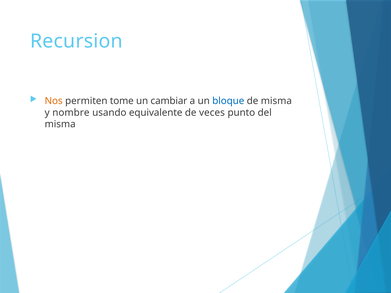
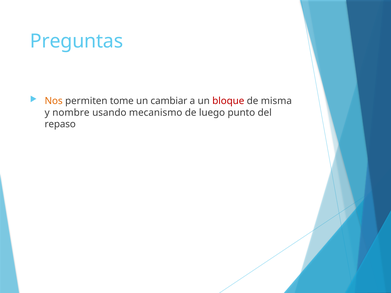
Recursion: Recursion -> Preguntas (77, 41)
bloque colour: blue -> red (228, 101)
equivalente: equivalente -> mecanismo (156, 113)
veces: veces -> luego (212, 113)
misma: misma -> repaso (60, 124)
